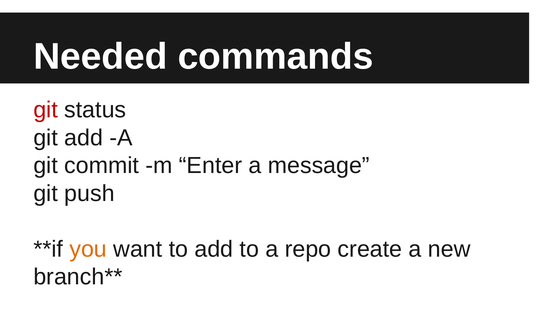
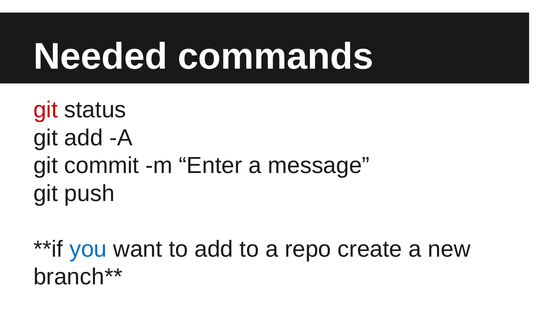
you colour: orange -> blue (88, 249)
